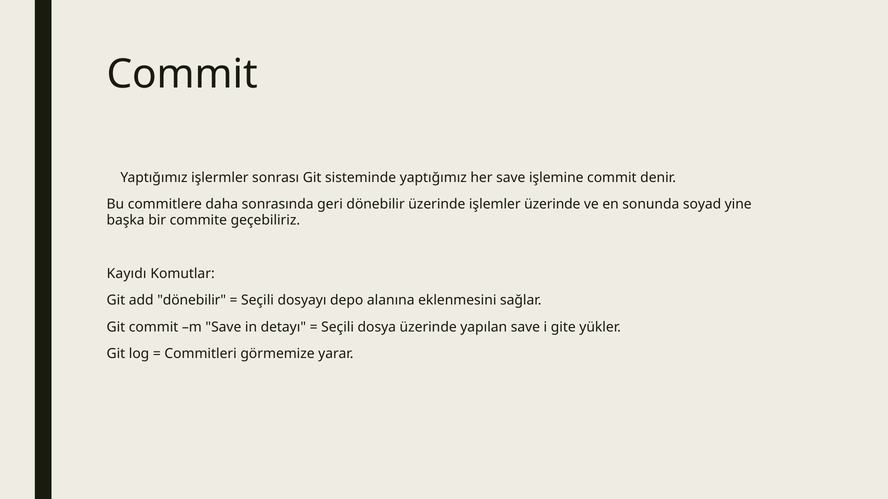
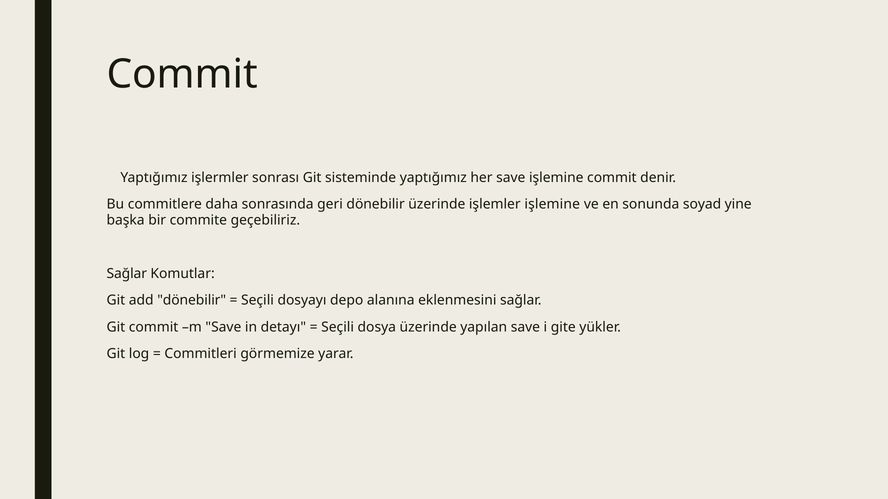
işlemler üzerinde: üzerinde -> işlemine (552, 205)
Kayıdı: Kayıdı -> Sağlar (127, 274)
